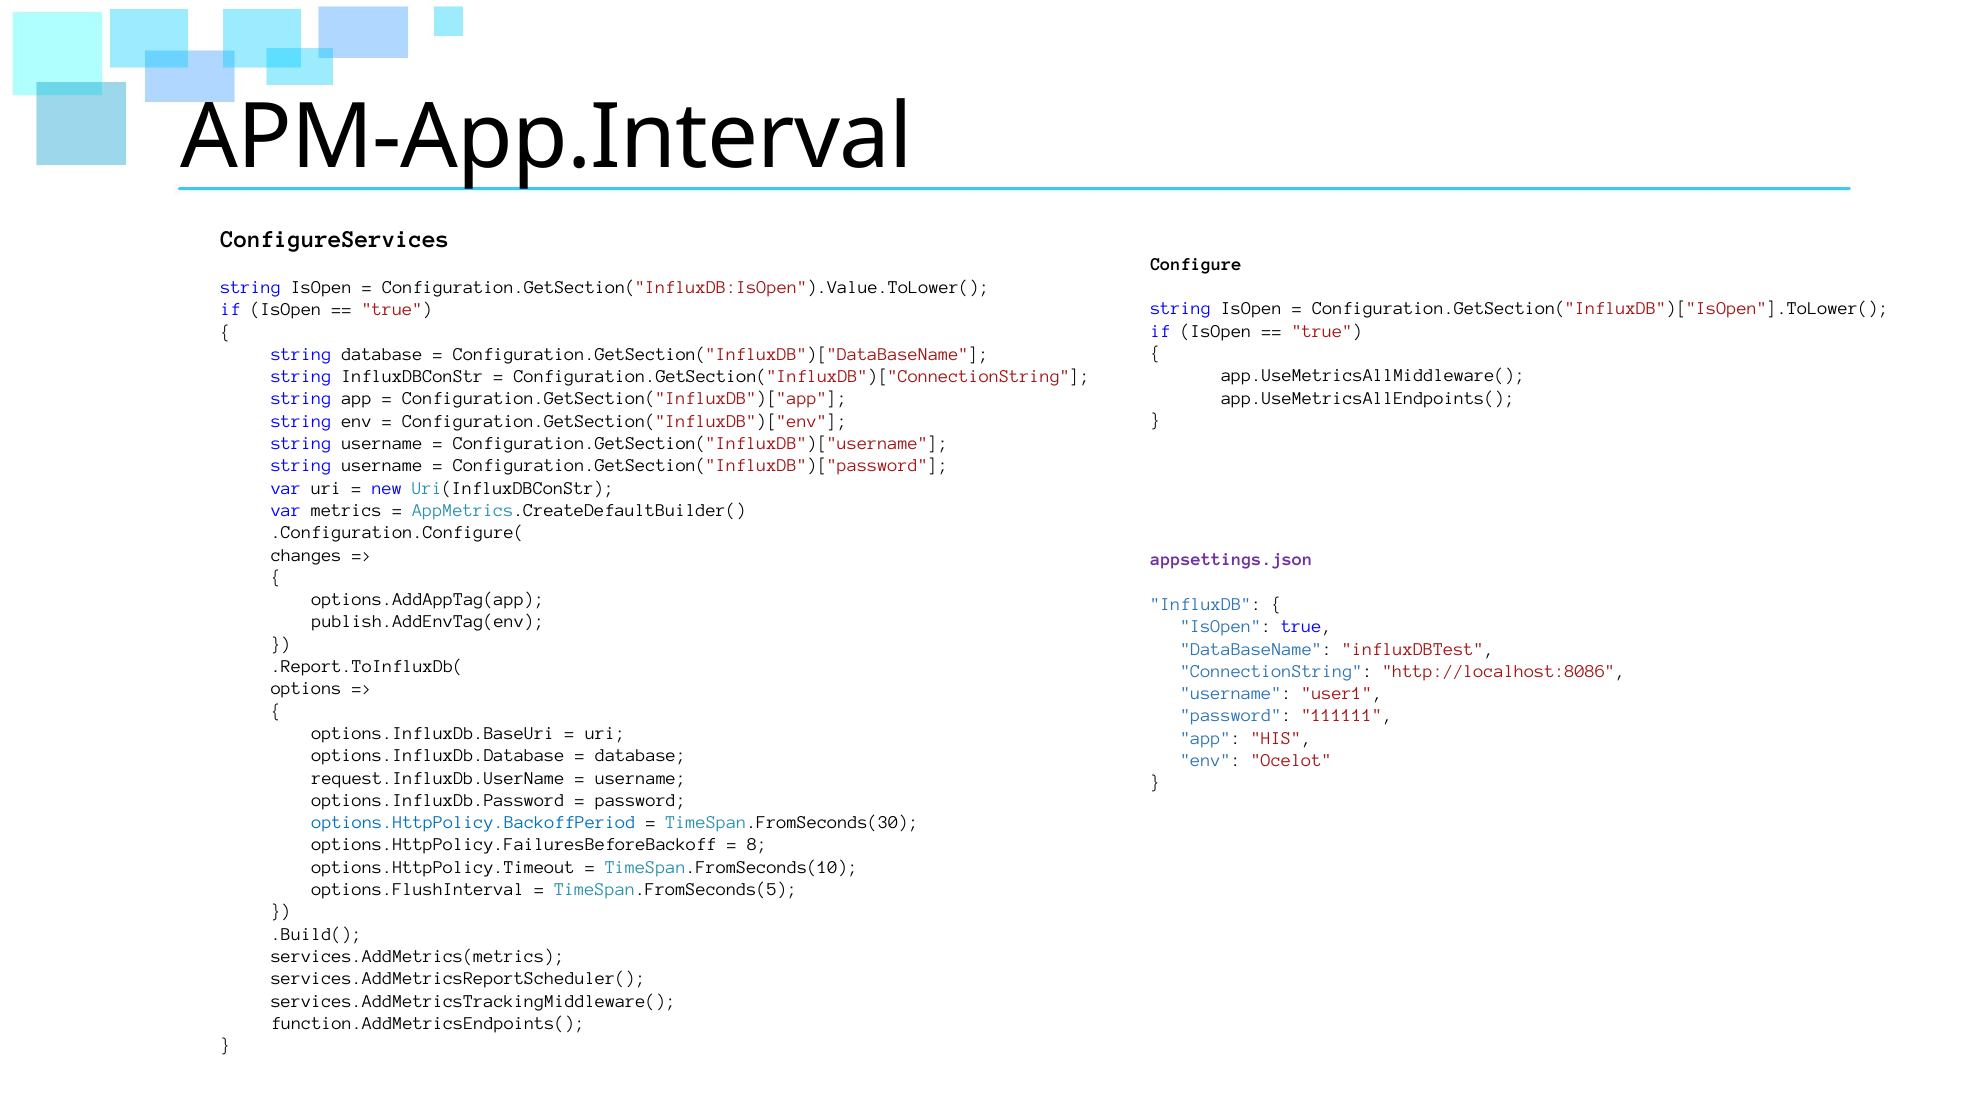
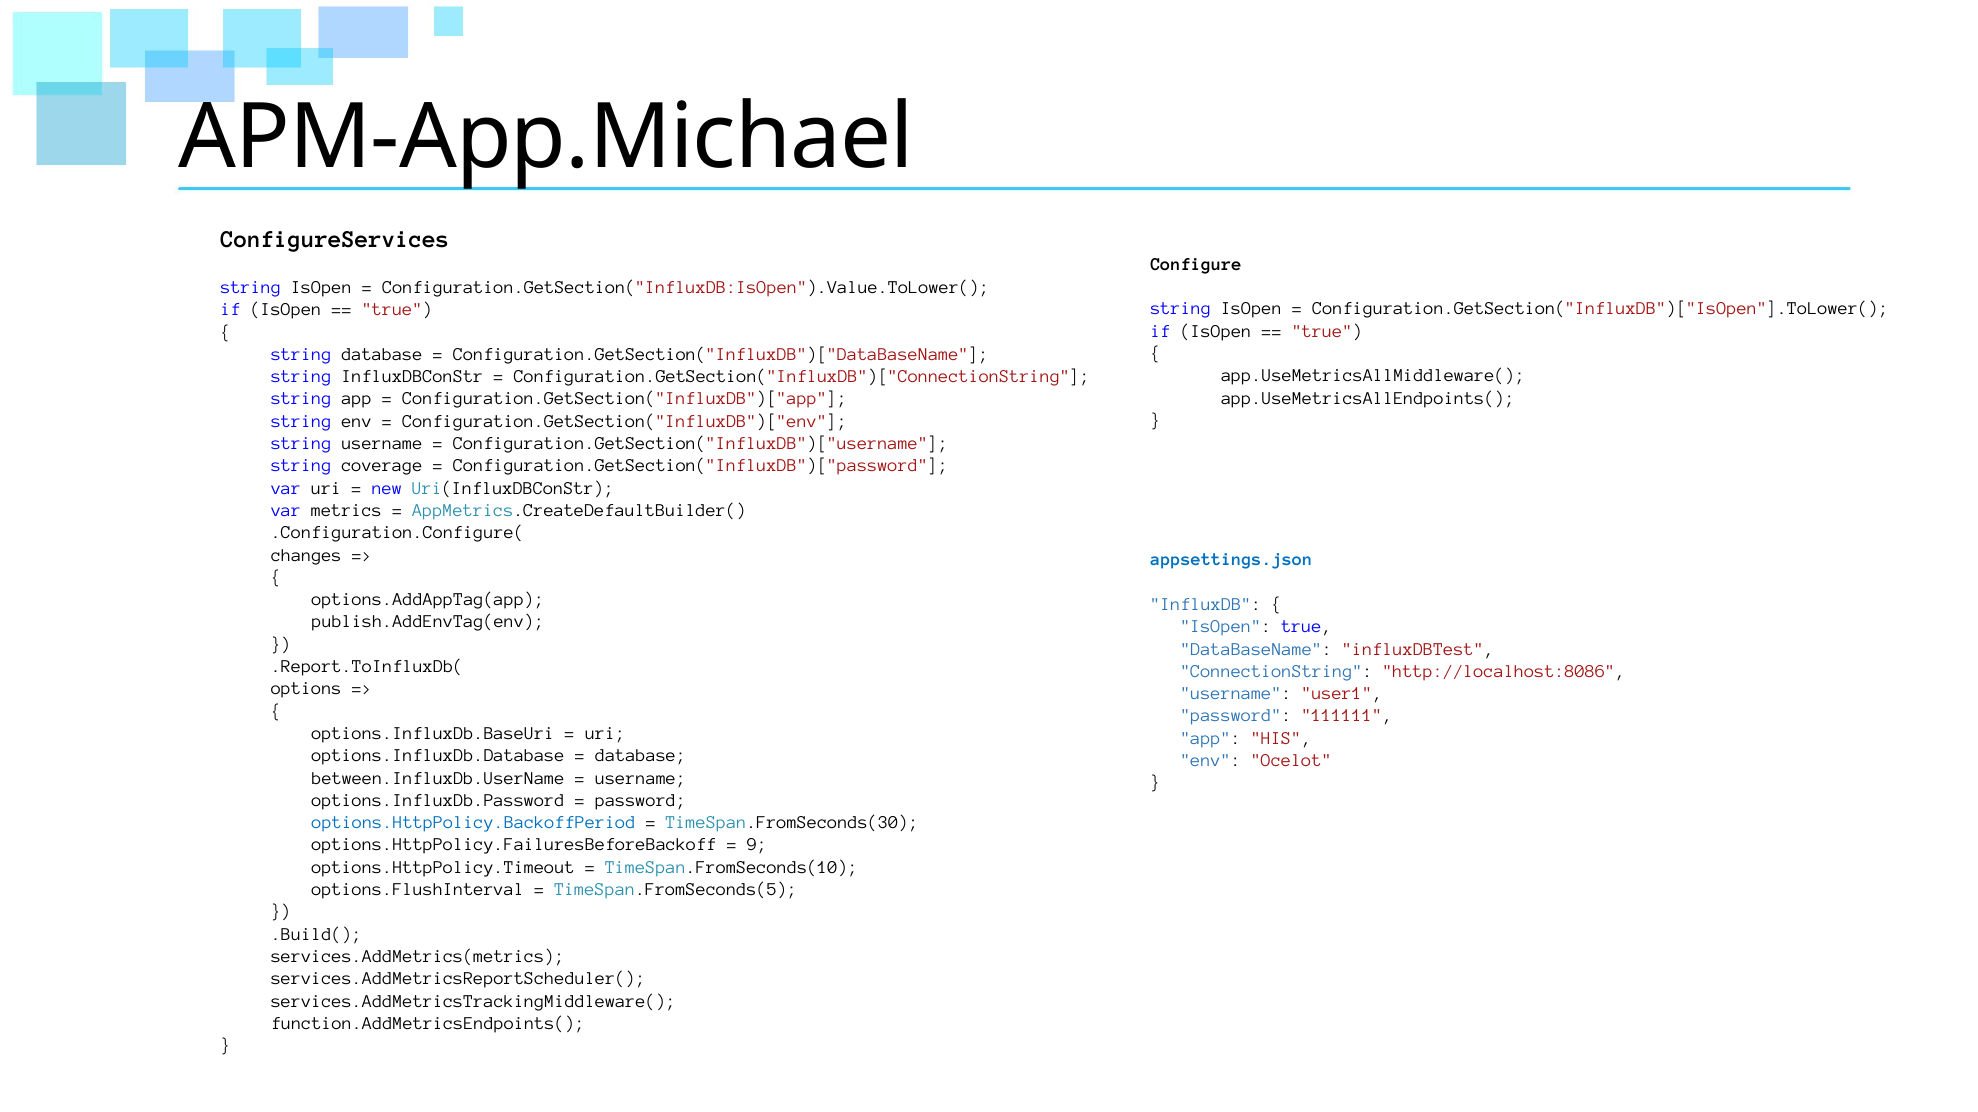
APM-App.Interval: APM-App.Interval -> APM-App.Michael (546, 138)
username: username -> coverage (382, 466)
appsettings.json colour: purple -> blue (1232, 560)
request.InfluxDb.UserName: request.InfluxDb.UserName -> between.InfluxDb.UserName (438, 778)
8: 8 -> 9 (757, 845)
